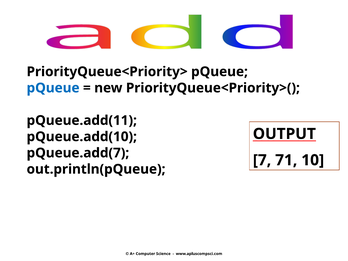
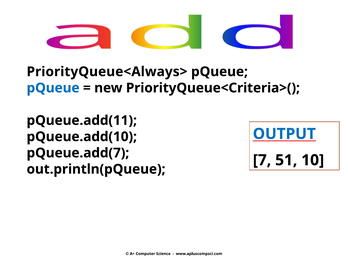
PriorityQueue<Priority>: PriorityQueue<Priority> -> PriorityQueue<Always> (107, 72)
PriorityQueue<Priority>(: PriorityQueue<Priority>( -> PriorityQueue<Criteria>( (213, 88)
OUTPUT colour: black -> blue (284, 134)
71: 71 -> 51 (286, 160)
